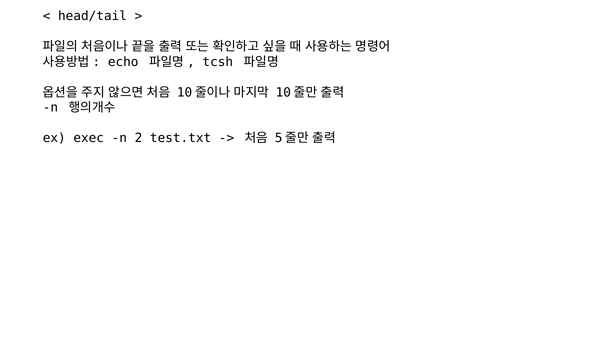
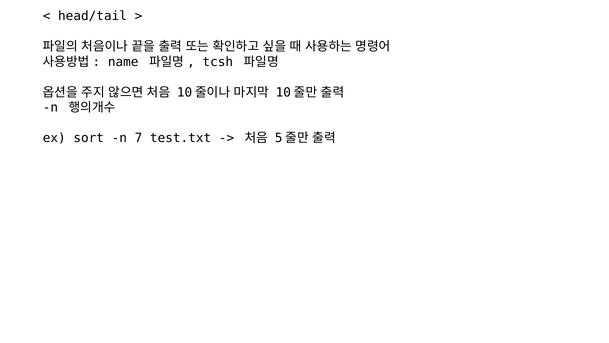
echo: echo -> name (123, 62)
exec: exec -> sort (89, 138)
2: 2 -> 7 (138, 138)
